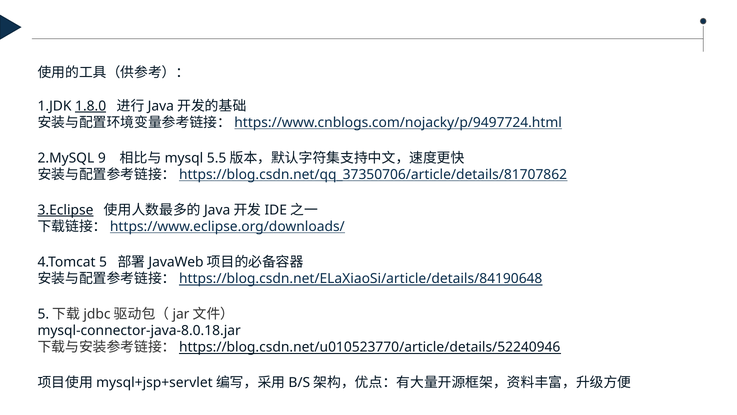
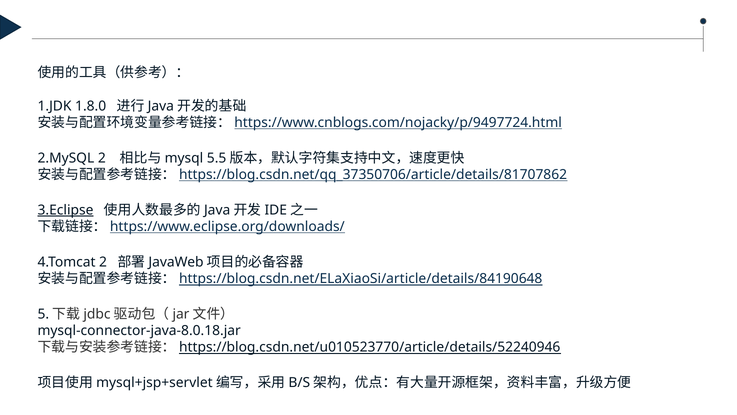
1.8.0 underline: present -> none (91, 106)
2.MySQL 9: 9 -> 2 (102, 158)
4.Tomcat 5: 5 -> 2 (103, 262)
